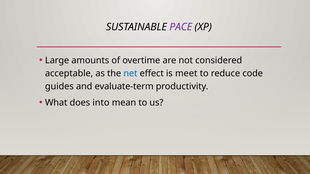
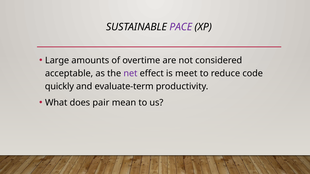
net colour: blue -> purple (130, 74)
guides: guides -> quickly (59, 87)
into: into -> pair (101, 103)
